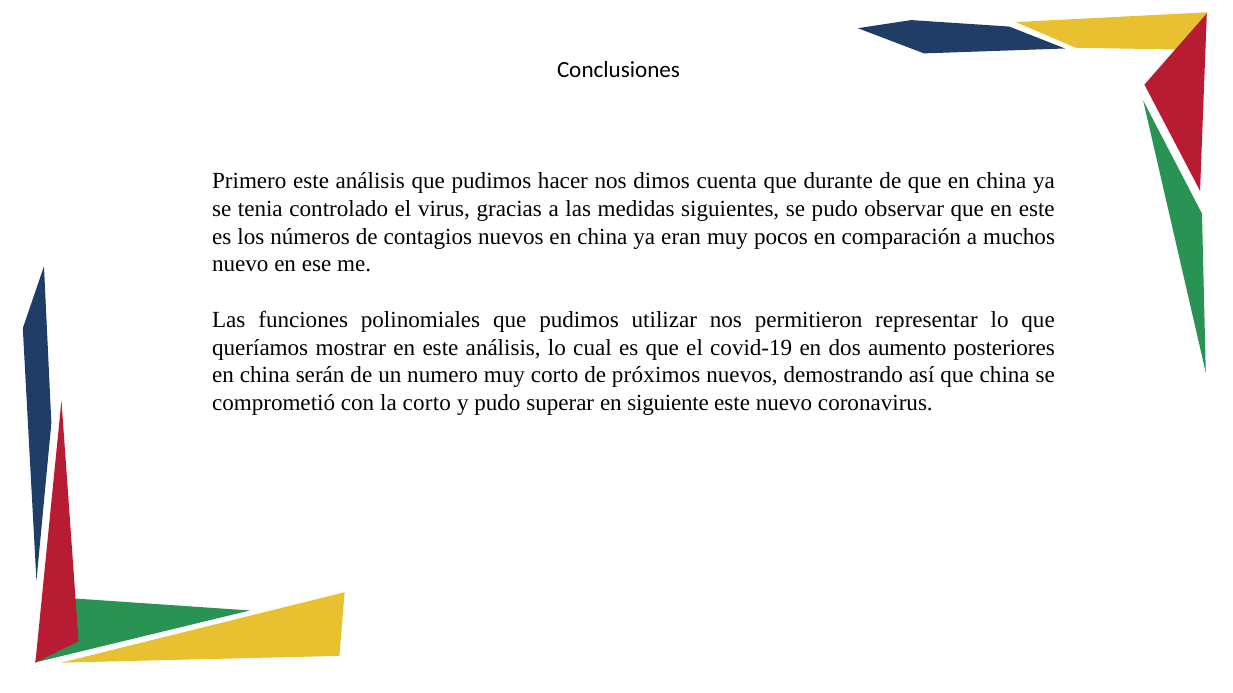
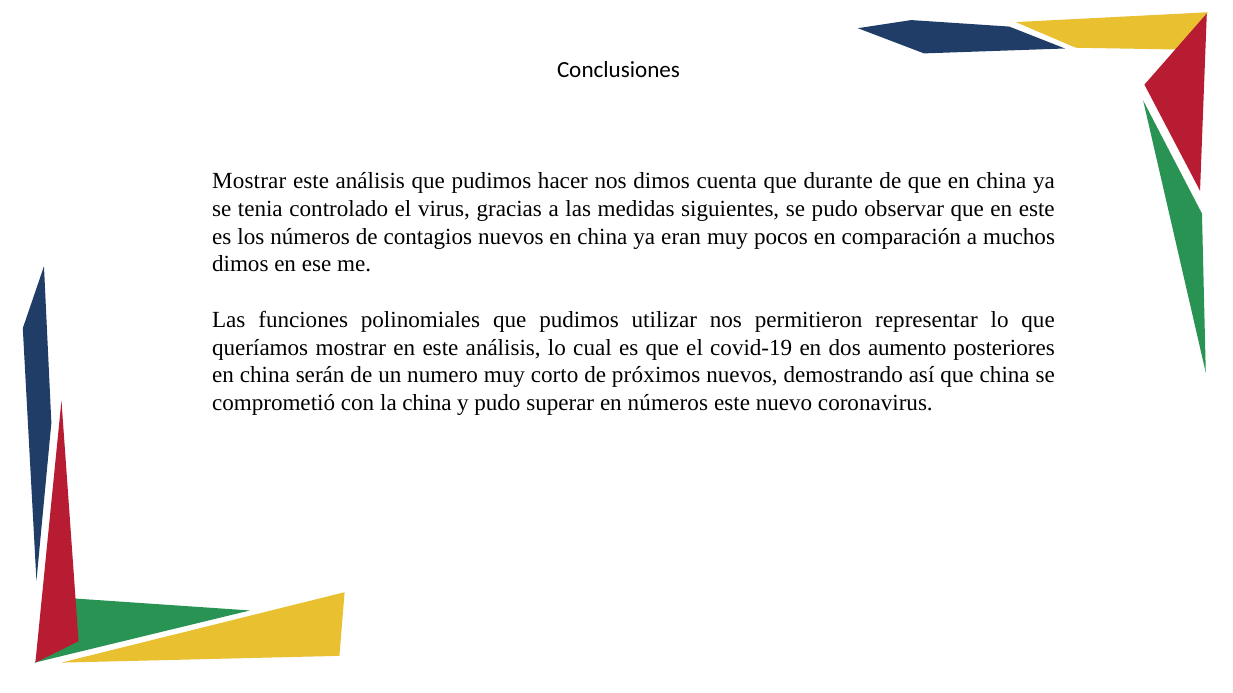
Primero: Primero -> Mostrar (249, 181)
nuevo: nuevo -> dimos (240, 264)
la corto: corto -> china (427, 403)
en siguiente: siguiente -> números (668, 403)
